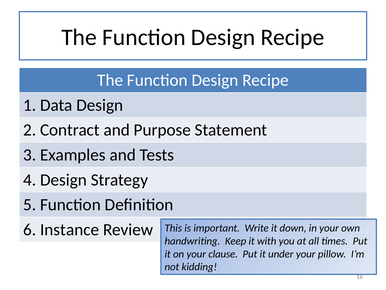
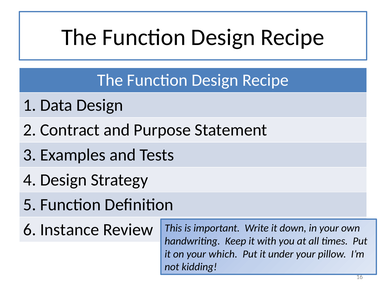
clause: clause -> which (223, 254)
